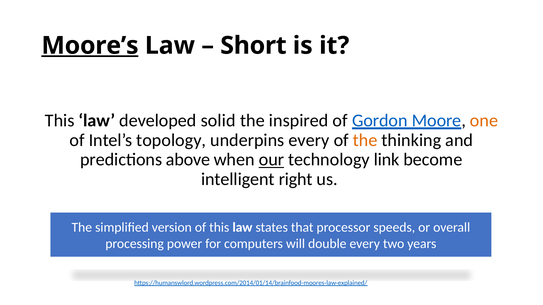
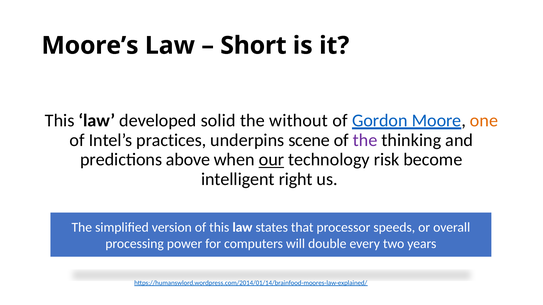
Moore’s underline: present -> none (90, 46)
inspired: inspired -> without (299, 121)
topology: topology -> practices (171, 140)
underpins every: every -> scene (309, 140)
the colour: orange -> purple (365, 140)
link: link -> risk (387, 160)
